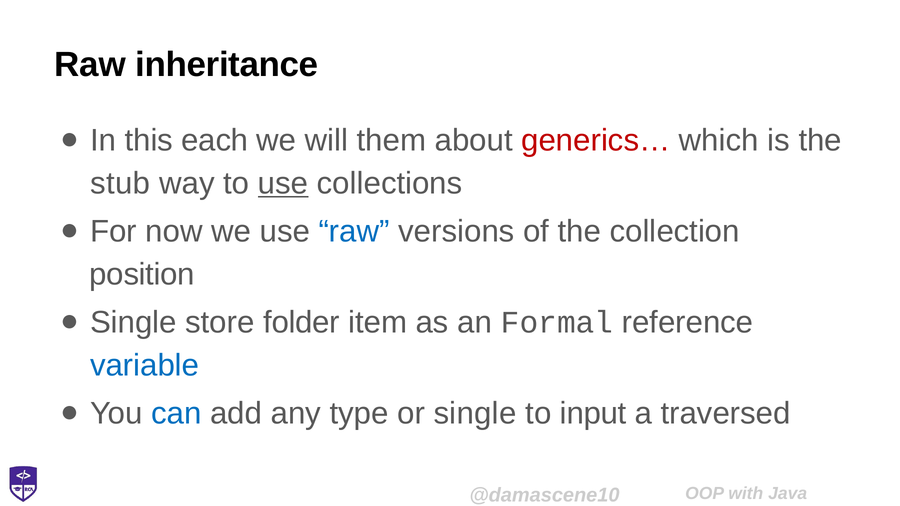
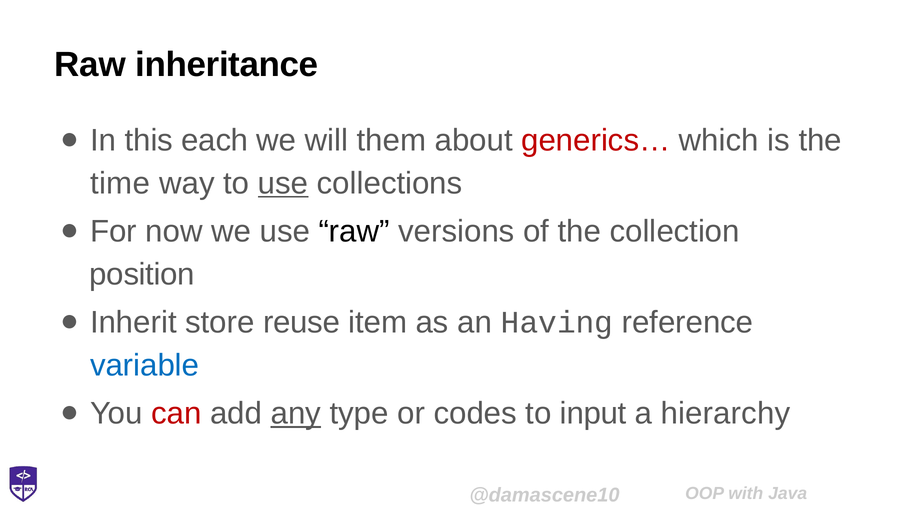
stub: stub -> time (120, 183)
raw colour: blue -> black (354, 231)
Single: Single -> Inherit (133, 323)
folder: folder -> reuse (302, 323)
Formal: Formal -> Having (557, 323)
can colour: blue -> red (176, 414)
any underline: none -> present (296, 414)
or single: single -> codes (475, 414)
traversed: traversed -> hierarchy (726, 414)
